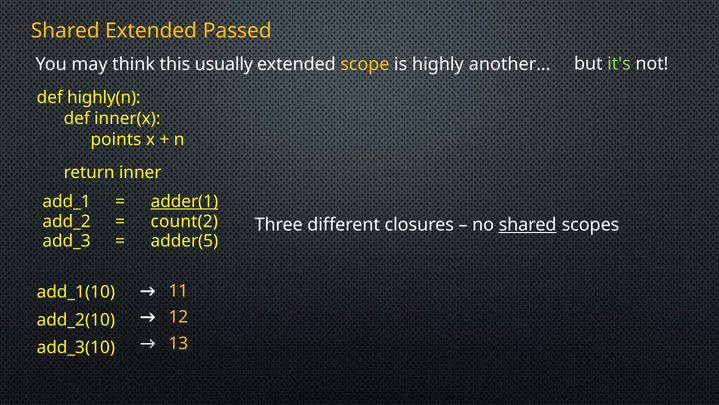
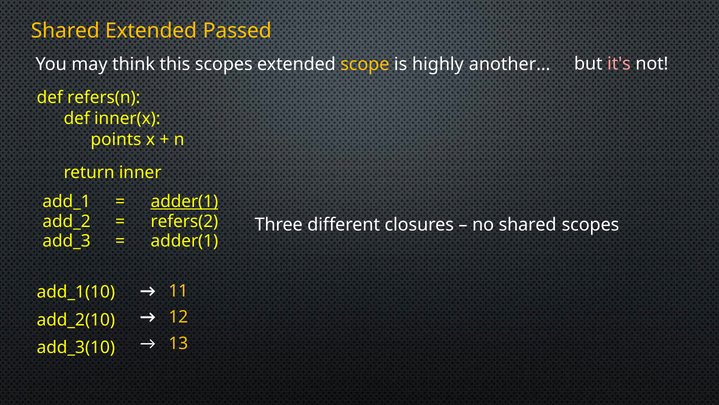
this usually: usually -> scopes (224, 64)
it's colour: light green -> pink (619, 64)
highly(n: highly(n -> refers(n (104, 97)
count(2: count(2 -> refers(2 (184, 221)
shared underline: present -> none (528, 225)
adder(5: adder(5 -> adder(1 (184, 241)
